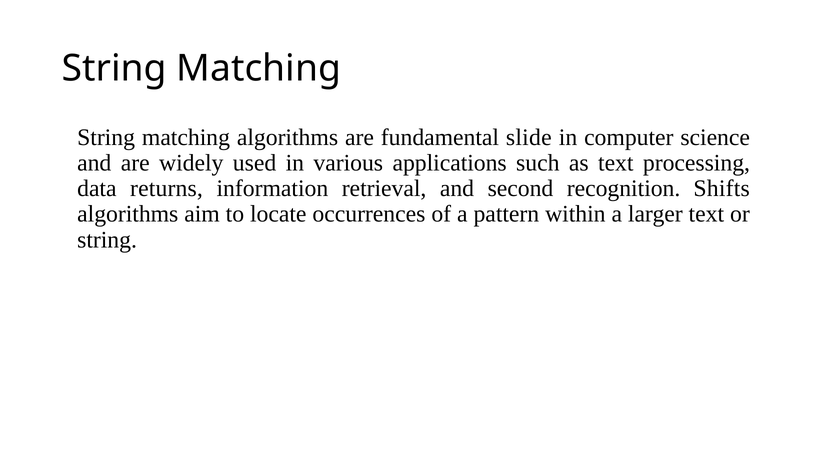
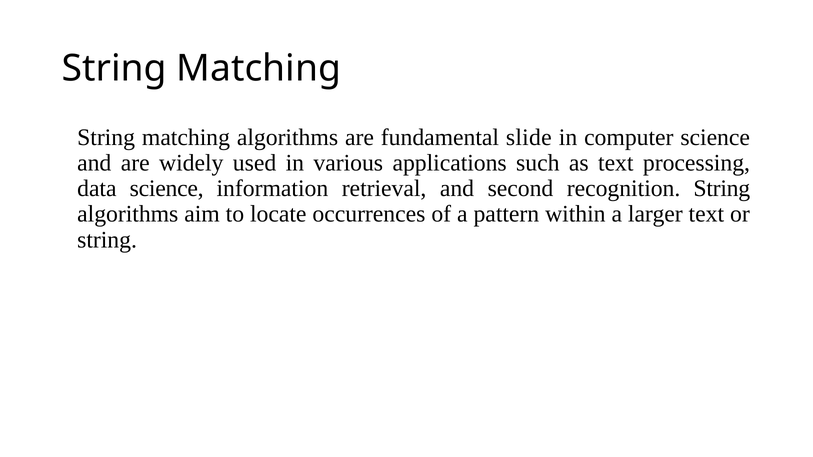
data returns: returns -> science (167, 189)
recognition Shifts: Shifts -> String (722, 189)
